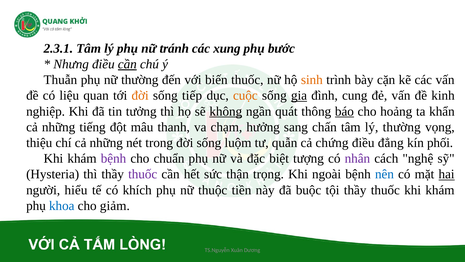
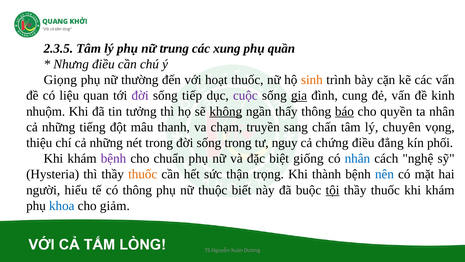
2.3.1: 2.3.1 -> 2.3.5 (58, 48)
tránh: tránh -> trung (174, 48)
bước: bước -> quần (281, 48)
cần underline: present -> none (127, 64)
Thuẫn: Thuẫn -> Giọng (60, 80)
biến: biến -> hoạt (216, 80)
đời colour: orange -> purple (140, 95)
cuộc colour: orange -> purple (245, 95)
nghiệp: nghiệp -> nhuộm (46, 111)
quát: quát -> thấy (286, 111)
hoảng: hoảng -> quyền (396, 111)
ta khẩn: khẩn -> nhân (442, 111)
hưởng: hưởng -> truyền (263, 127)
lý thường: thường -> chuyên (402, 127)
sống luộm: luộm -> trong (238, 143)
quẫn: quẫn -> nguy (285, 143)
tượng: tượng -> giống (308, 158)
nhân colour: purple -> blue (357, 158)
thuốc colour: purple -> orange (143, 174)
ngoài: ngoài -> thành (327, 174)
hai underline: present -> none (447, 174)
có khích: khích -> thông (137, 190)
tiền: tiền -> biết (241, 190)
tội underline: none -> present (333, 190)
